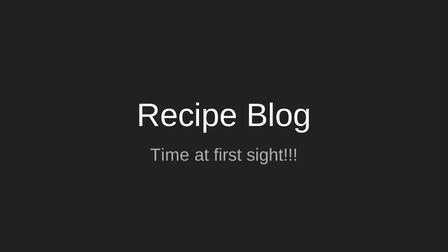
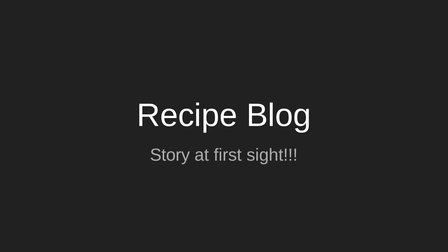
Time: Time -> Story (170, 155)
